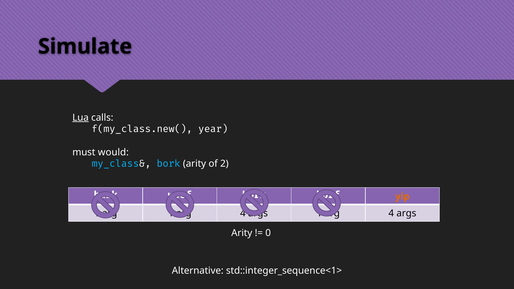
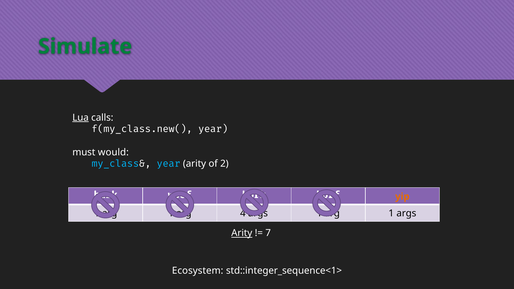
Simulate colour: black -> green (85, 46)
my_class& bork: bork -> year (169, 164)
4: 4 -> 1 (391, 214)
Arity underline: none -> present (242, 233)
0: 0 -> 7 (268, 233)
Alternative: Alternative -> Ecosystem (198, 271)
